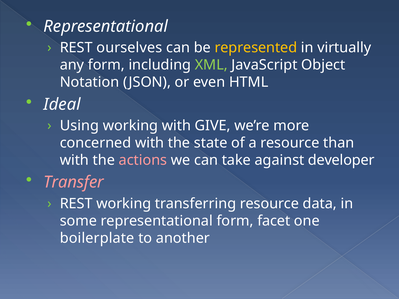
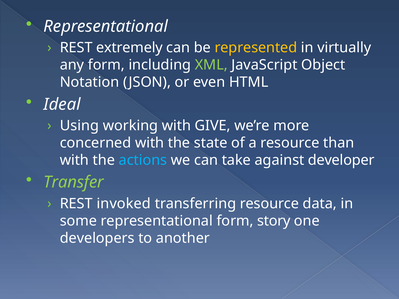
ourselves: ourselves -> extremely (129, 48)
actions colour: pink -> light blue (143, 160)
Transfer colour: pink -> light green (74, 182)
REST working: working -> invoked (124, 204)
facet: facet -> story (274, 221)
boilerplate: boilerplate -> developers (97, 238)
